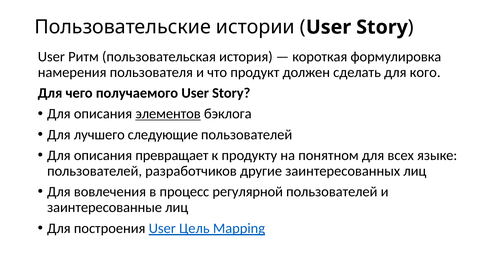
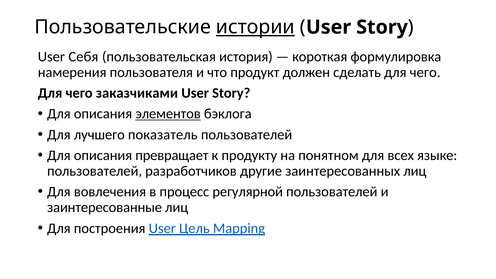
истории underline: none -> present (255, 27)
Ритм: Ритм -> Себя (83, 57)
сделать для кого: кого -> чего (425, 72)
получаемого: получаемого -> заказчиками (137, 93)
следующие: следующие -> показатель (163, 135)
